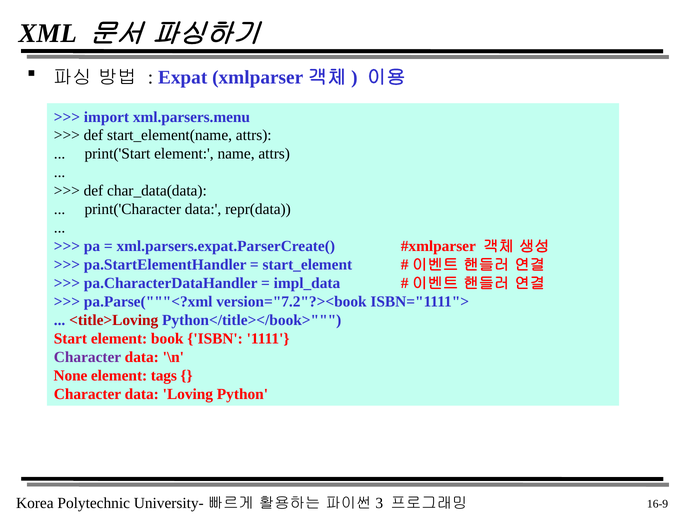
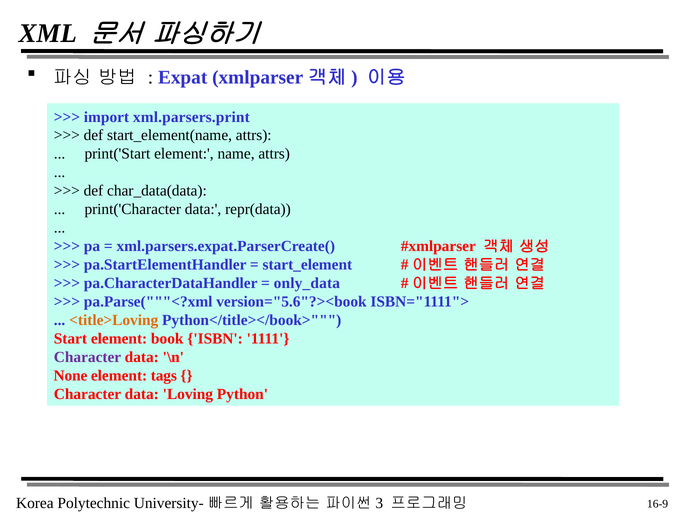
xml.parsers.menu: xml.parsers.menu -> xml.parsers.print (191, 117)
impl_data: impl_data -> only_data (307, 284)
version="7.2"?><book: version="7.2"?><book -> version="5.6"?><book (291, 302)
<title>Loving colour: red -> orange (114, 321)
